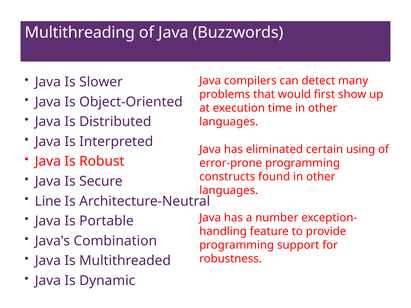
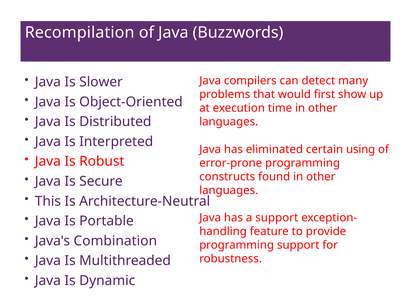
Multithreading: Multithreading -> Recompilation (80, 33)
Line: Line -> This (48, 201)
a number: number -> support (277, 218)
